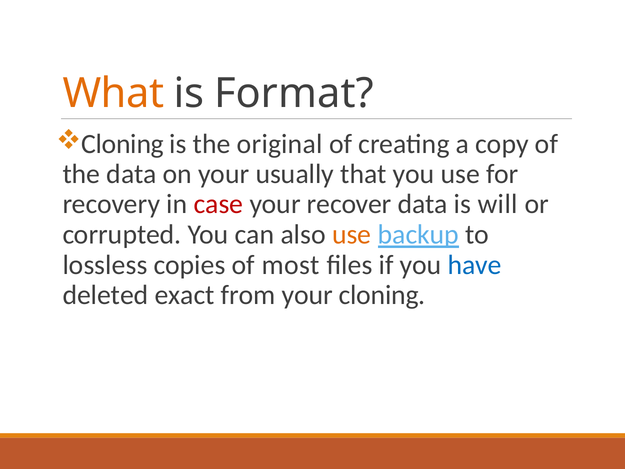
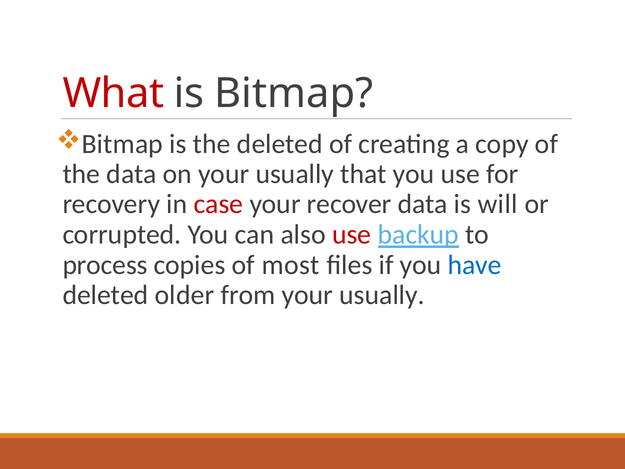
What colour: orange -> red (113, 93)
is Format: Format -> Bitmap (294, 93)
Cloning: Cloning -> Bitmap (122, 144)
the original: original -> deleted (280, 144)
use colour: orange -> red (352, 235)
lossless: lossless -> process (105, 265)
exact: exact -> older (185, 295)
from your cloning: cloning -> usually (382, 295)
